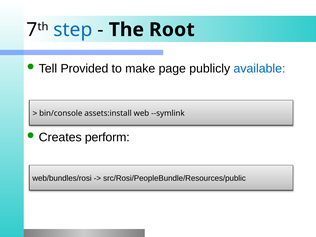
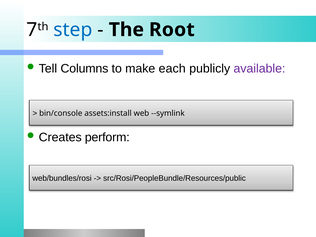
Provided: Provided -> Columns (84, 69)
page: page -> each (172, 69)
available colour: blue -> purple (259, 69)
